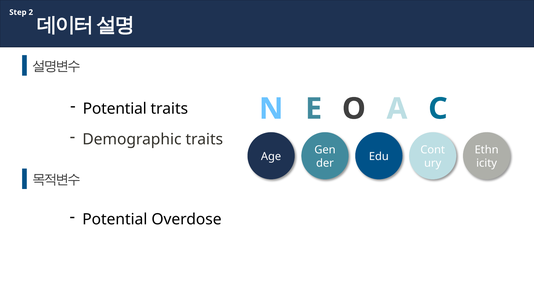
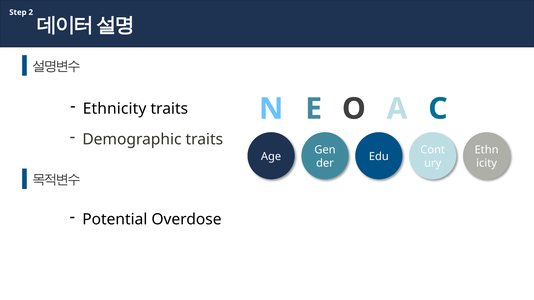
Potential: Potential -> Ethnicity (115, 109)
